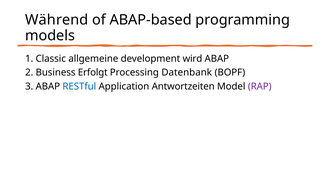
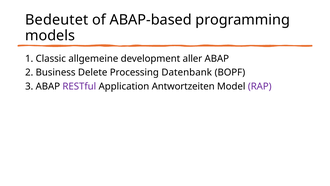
Während: Während -> Bedeutet (57, 20)
wird: wird -> aller (192, 59)
Erfolgt: Erfolgt -> Delete (93, 72)
RESTful colour: blue -> purple (79, 86)
